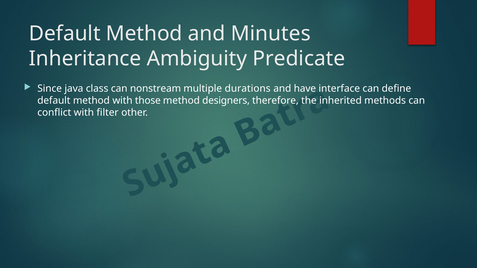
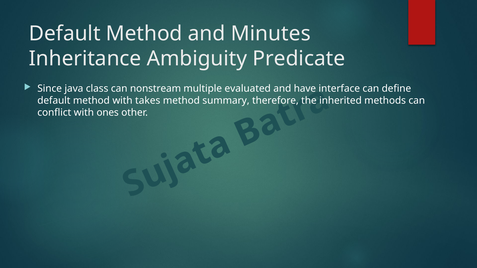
durations: durations -> evaluated (248, 89)
those: those -> takes (148, 101)
designers: designers -> summary (226, 101)
filter: filter -> ones (108, 113)
